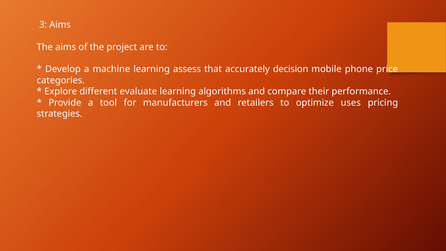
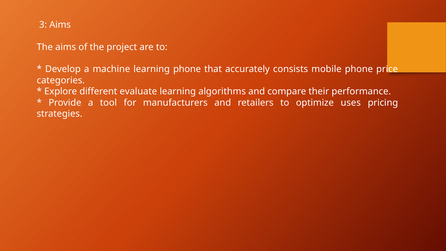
learning assess: assess -> phone (187, 69)
decision: decision -> consists (291, 69)
